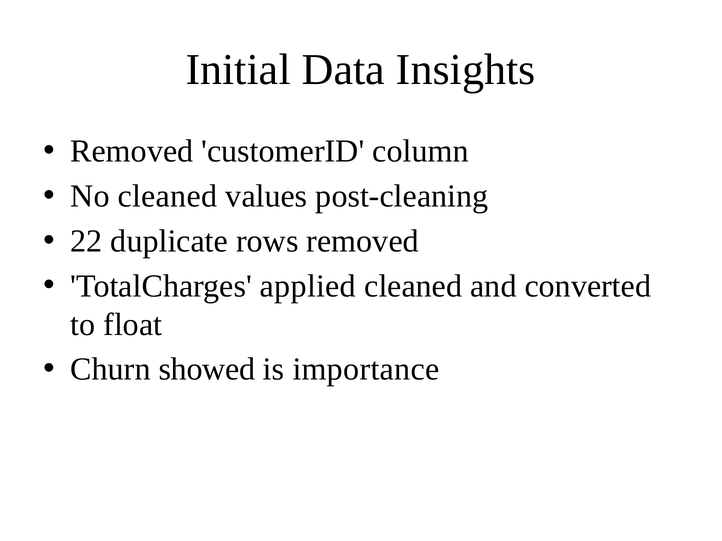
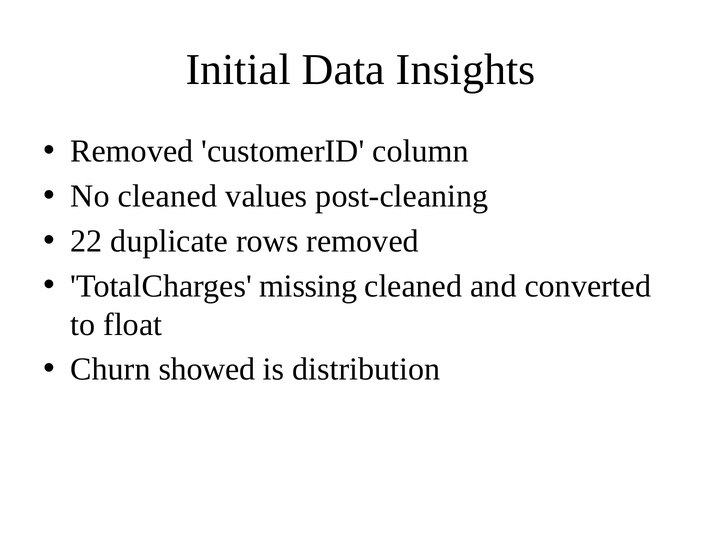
applied: applied -> missing (308, 286)
importance: importance -> distribution (366, 370)
